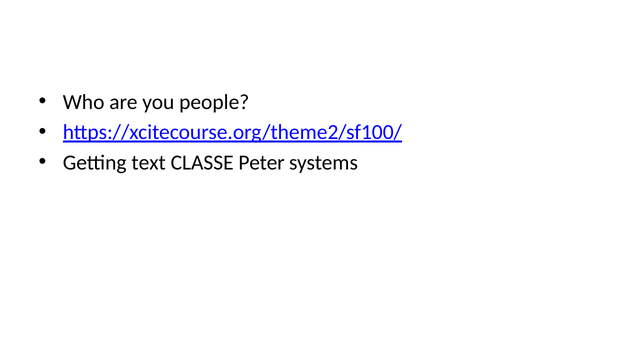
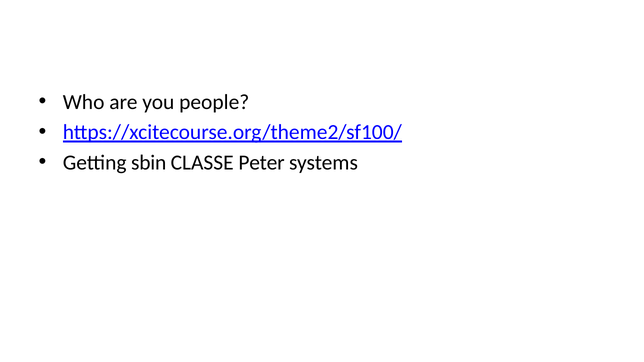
text: text -> sbin (149, 163)
